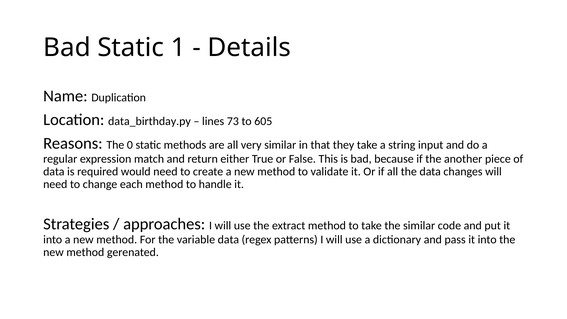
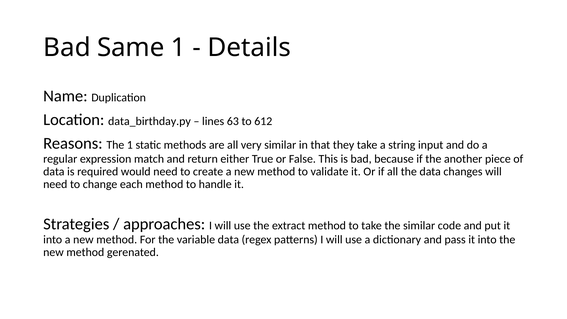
Bad Static: Static -> Same (131, 48)
73: 73 -> 63 (233, 121)
605: 605 -> 612 (263, 121)
The 0: 0 -> 1 (130, 145)
